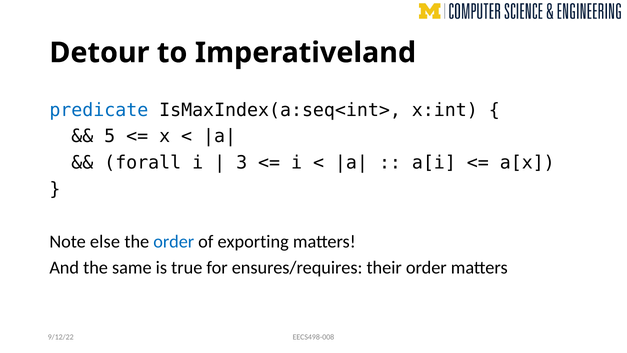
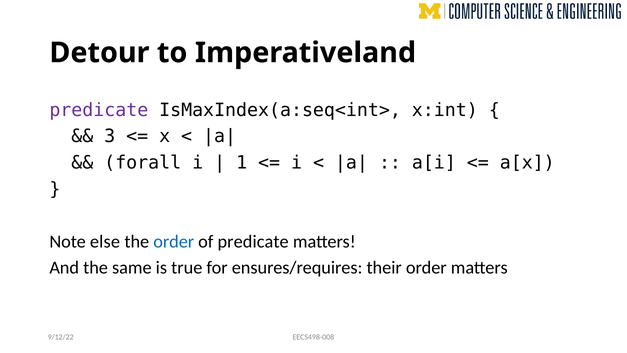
predicate colour: blue -> purple (99, 110)
5: 5 -> 3 (110, 136)
3: 3 -> 1 (242, 163)
of exporting: exporting -> predicate (253, 241)
